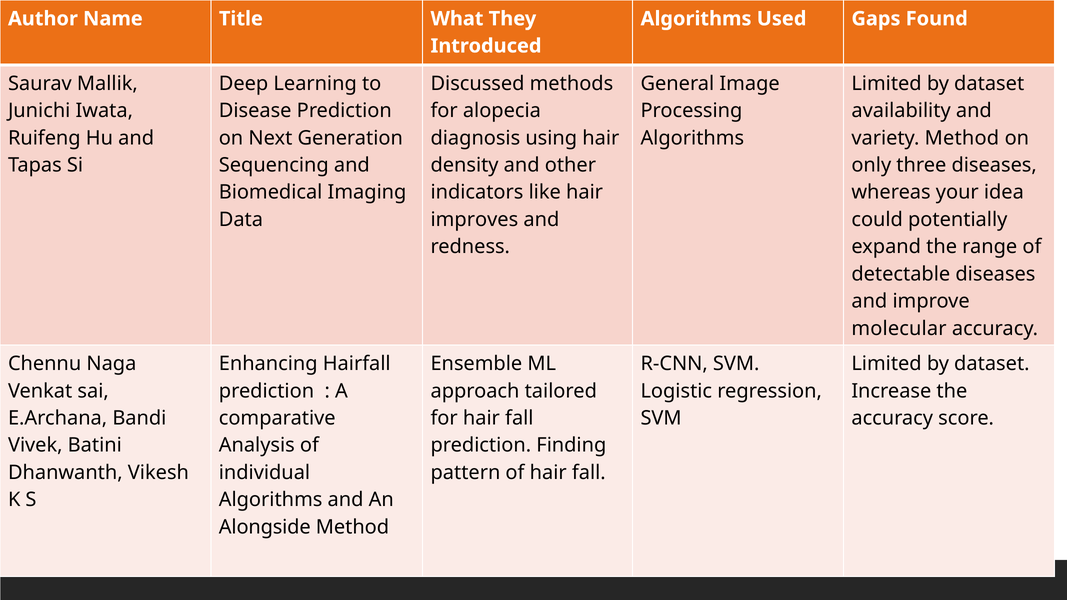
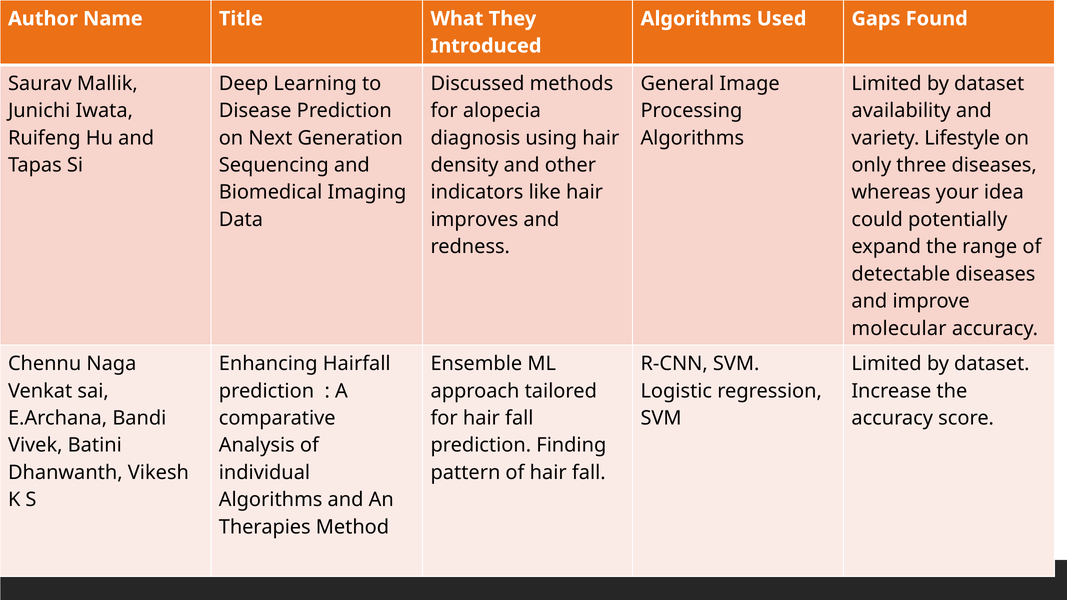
variety Method: Method -> Lifestyle (962, 138)
Alongside: Alongside -> Therapies (265, 527)
